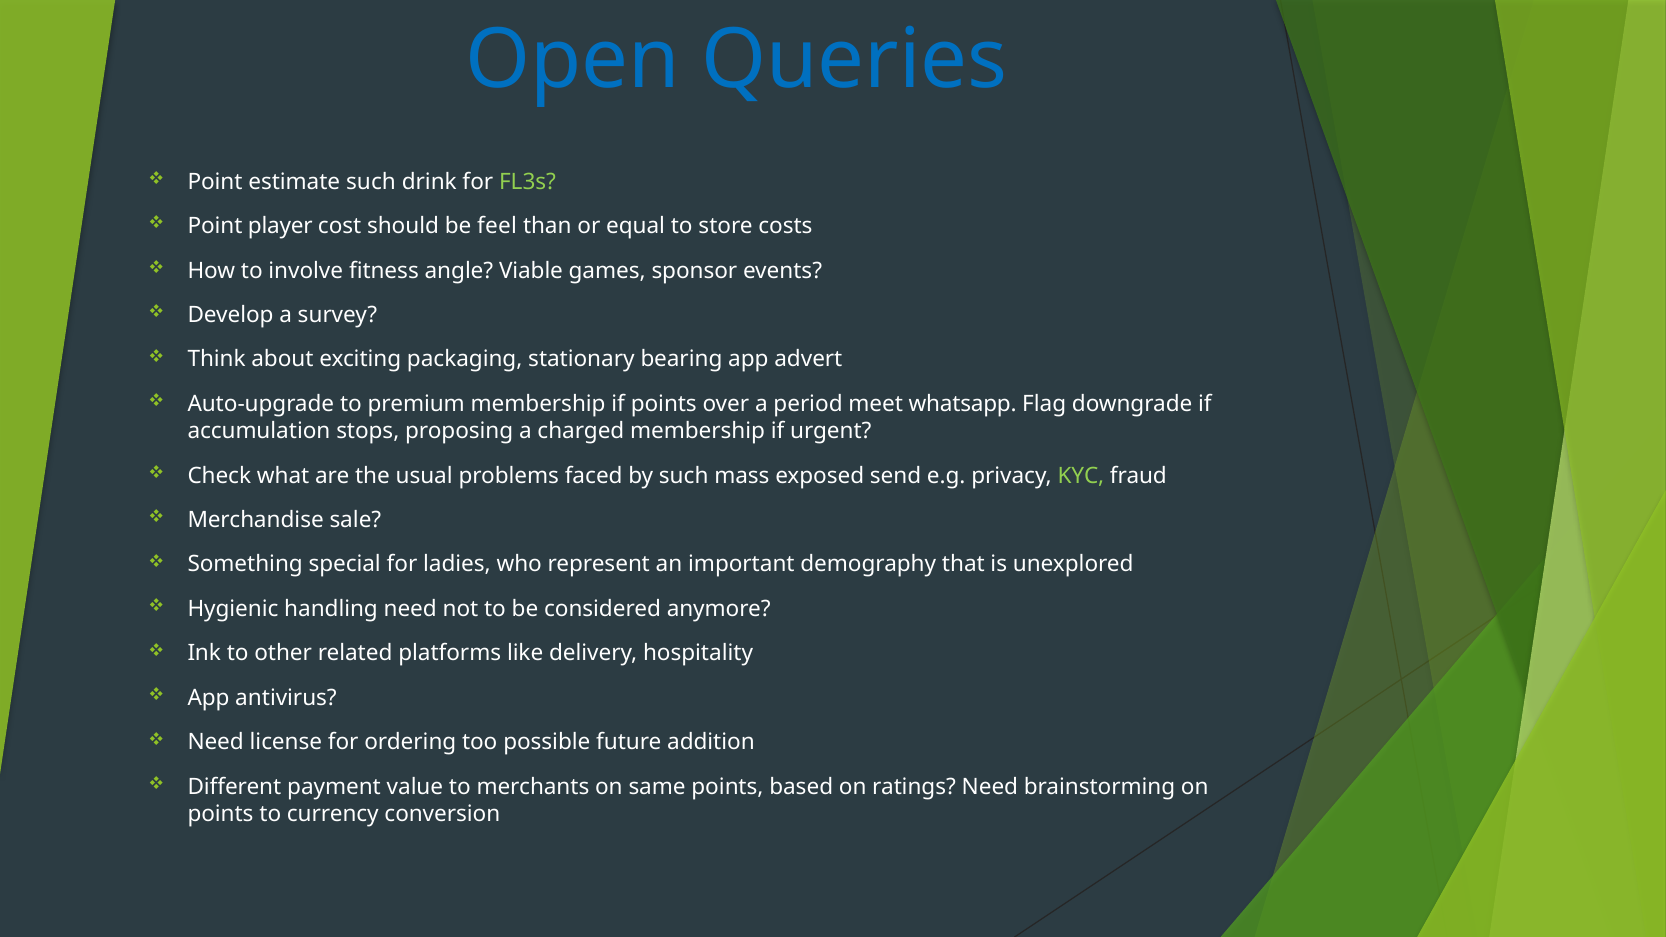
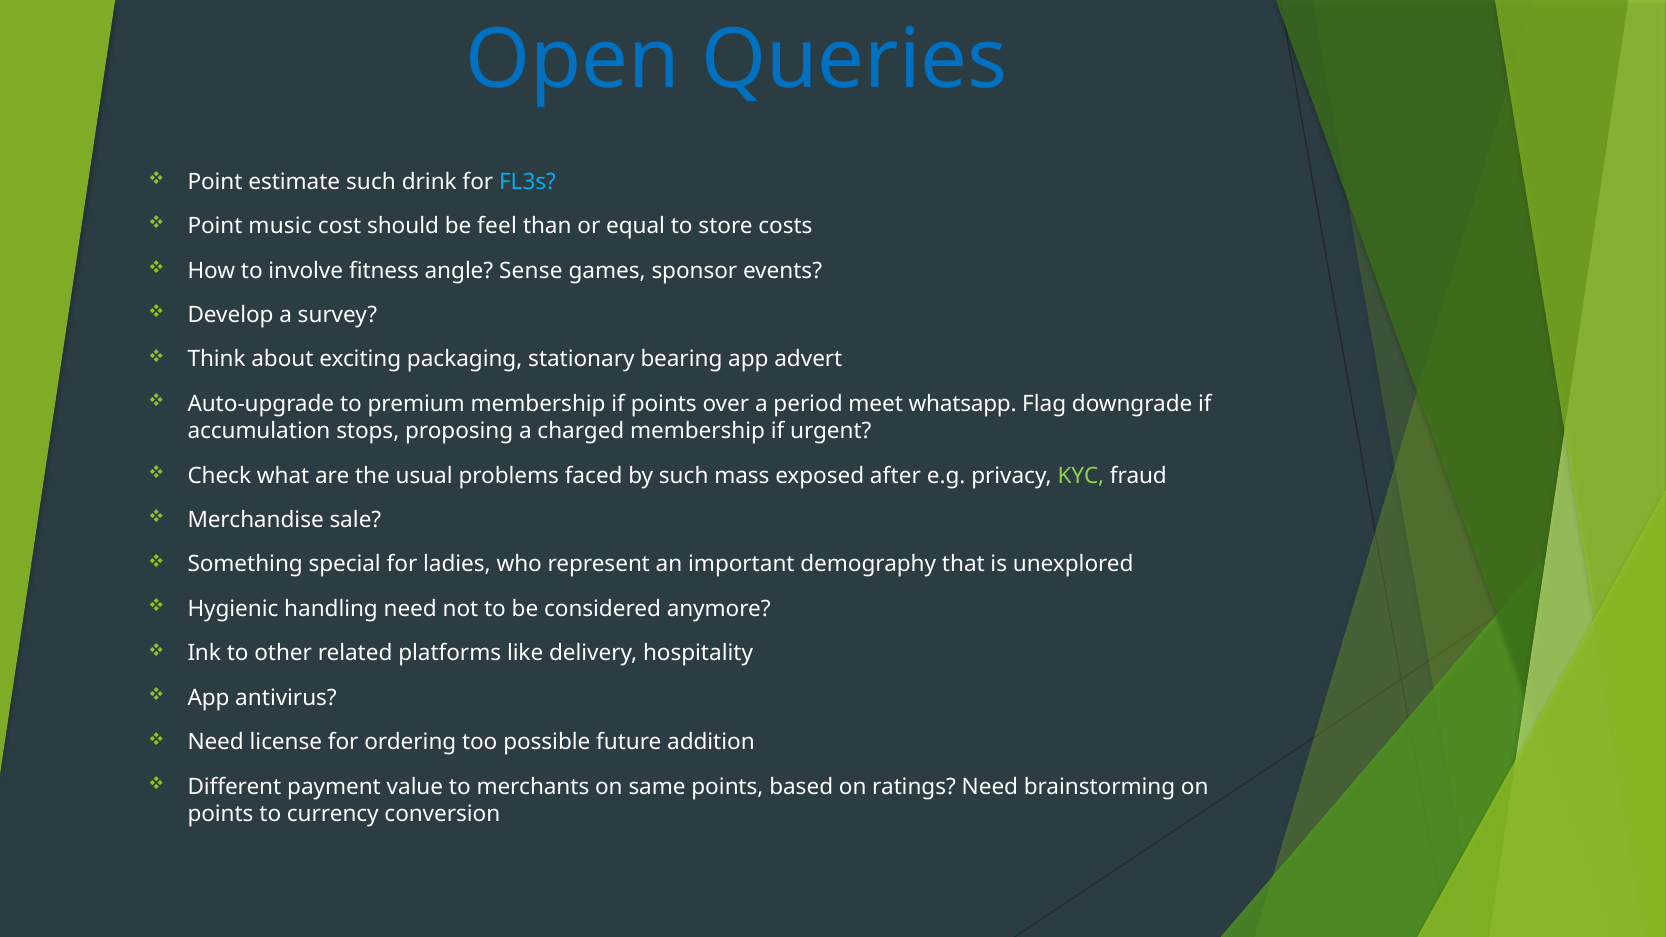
FL3s colour: light green -> light blue (528, 182)
player: player -> music (280, 226)
Viable: Viable -> Sense (531, 271)
send: send -> after (895, 476)
